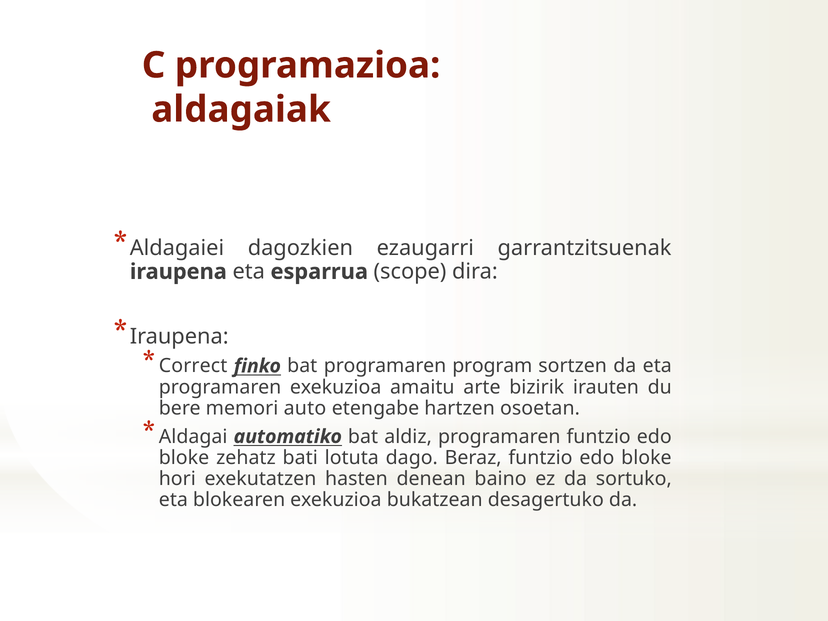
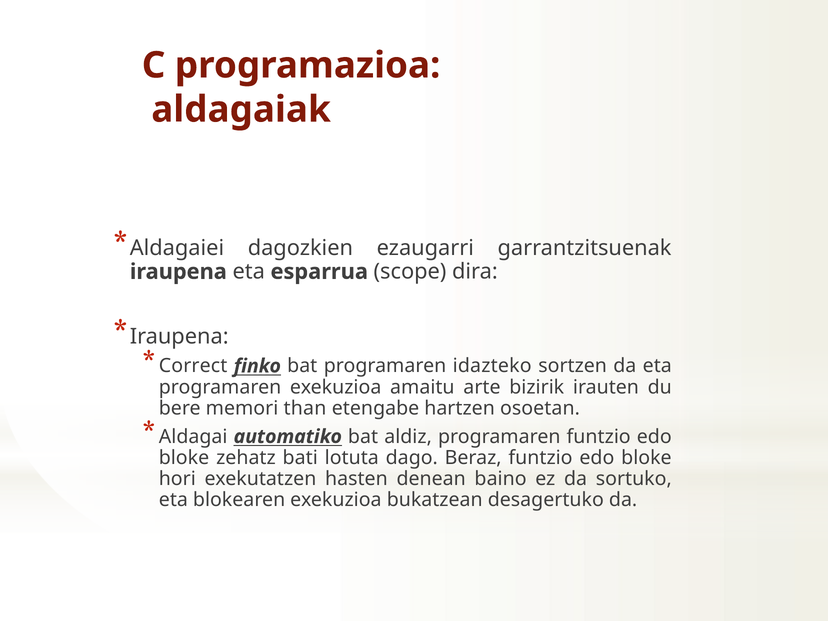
program: program -> idazteko (492, 366)
auto: auto -> than (305, 408)
